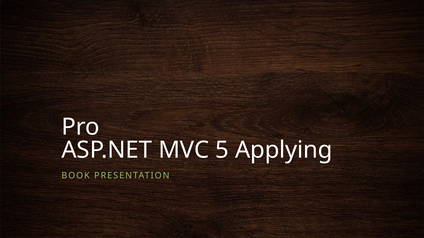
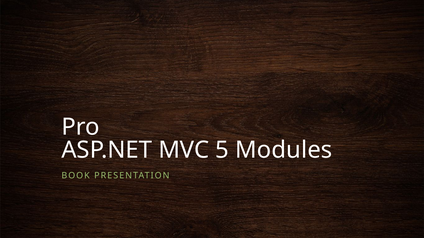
Applying: Applying -> Modules (284, 150)
